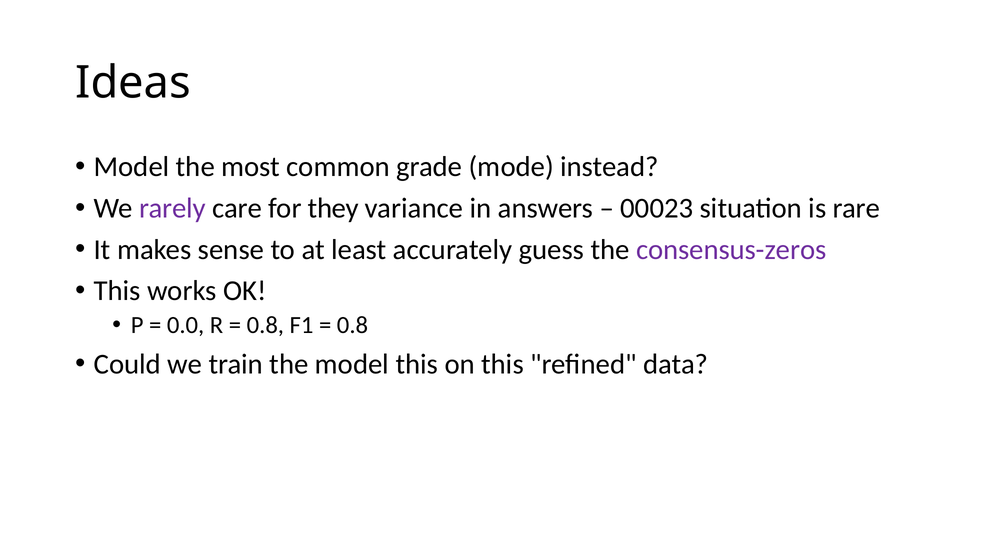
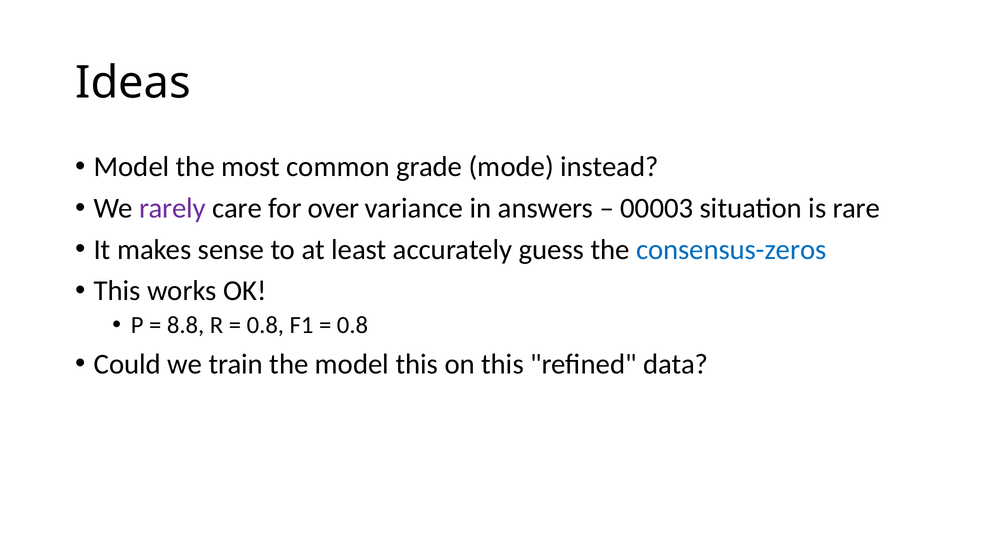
they: they -> over (333, 208)
00023: 00023 -> 00003 (657, 208)
consensus-zeros colour: purple -> blue (731, 250)
0.0: 0.0 -> 8.8 (186, 325)
